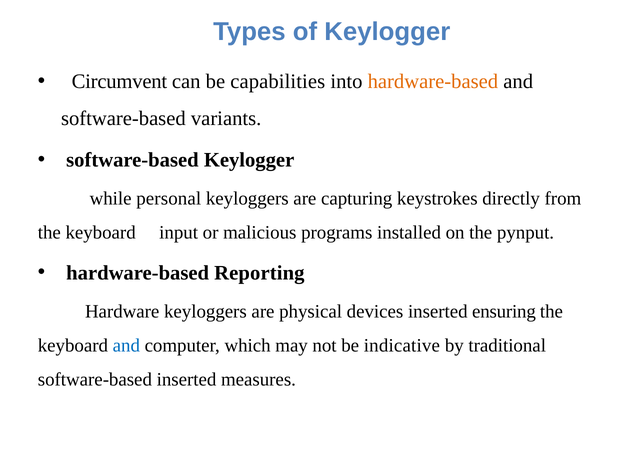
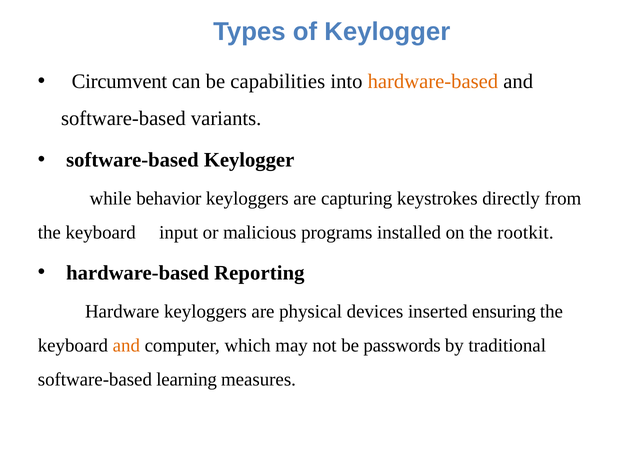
personal: personal -> behavior (169, 199)
pynput: pynput -> rootkit (525, 233)
and colour: blue -> orange (126, 346)
indicative: indicative -> passwords (402, 346)
software-based inserted: inserted -> learning (187, 380)
